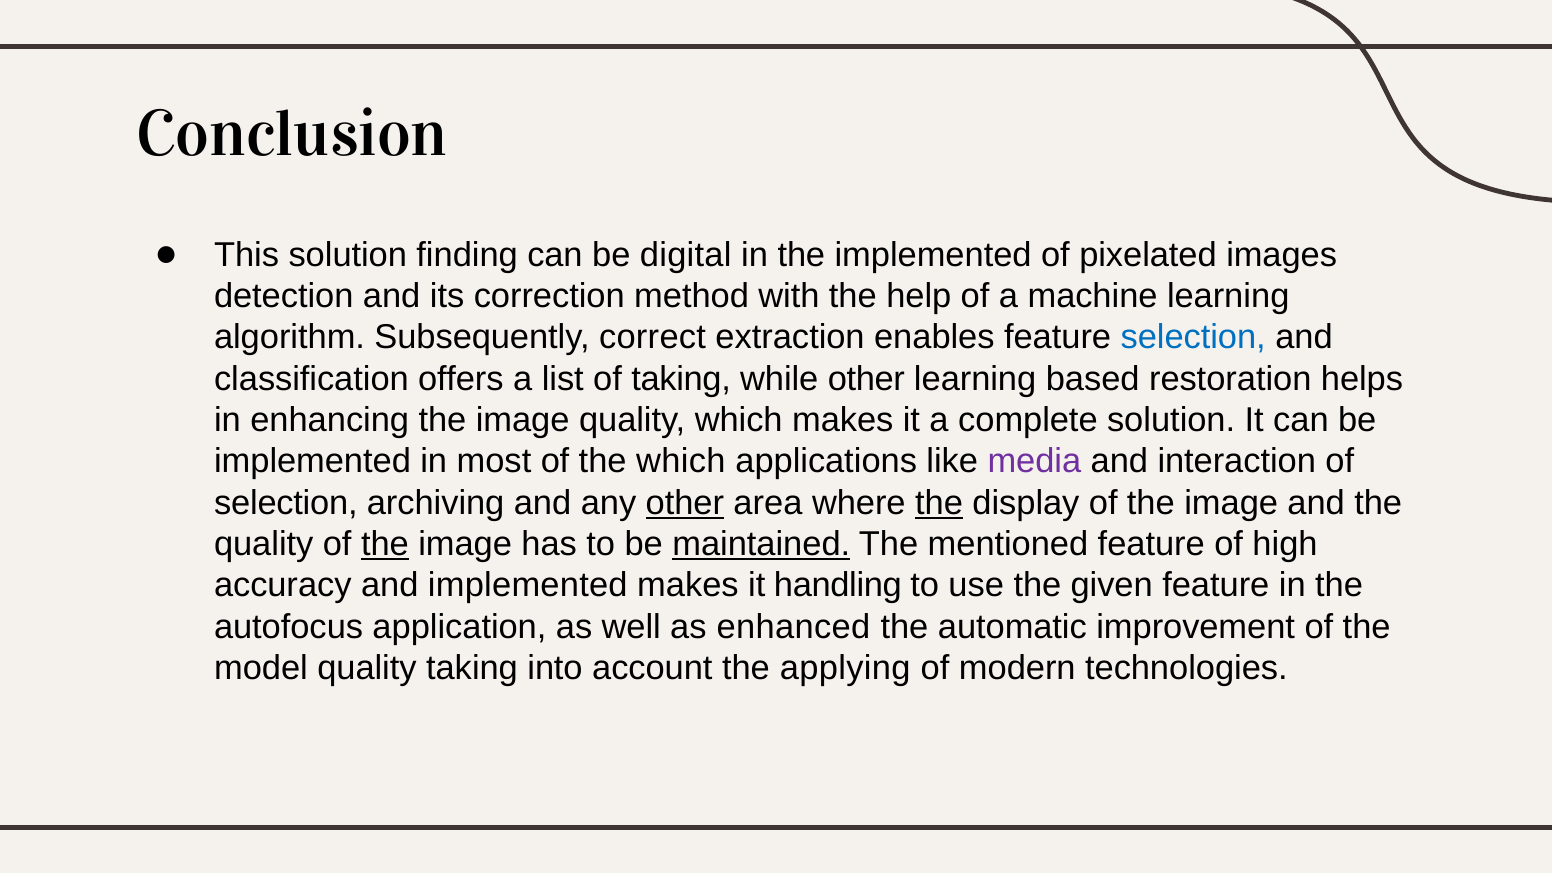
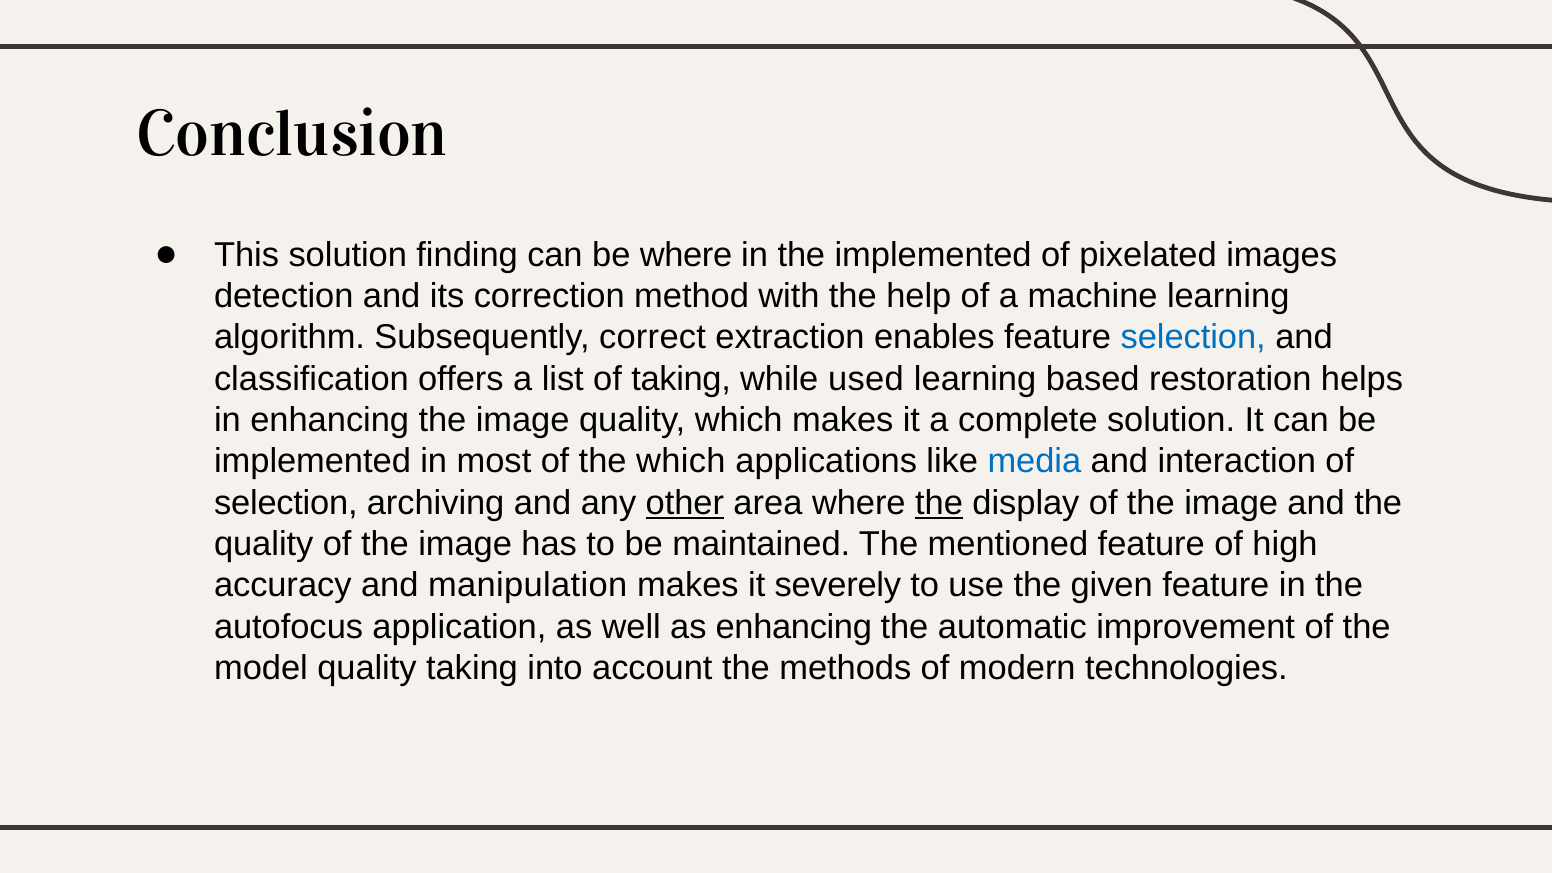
be digital: digital -> where (686, 255)
while other: other -> used (866, 379)
media colour: purple -> blue (1034, 461)
the underline: present -> none (385, 544)
maintained underline: present -> none (761, 544)
and implemented: implemented -> manipulation (528, 586)
handling: handling -> severely (838, 586)
as enhanced: enhanced -> enhancing (794, 627)
applying: applying -> methods (845, 668)
